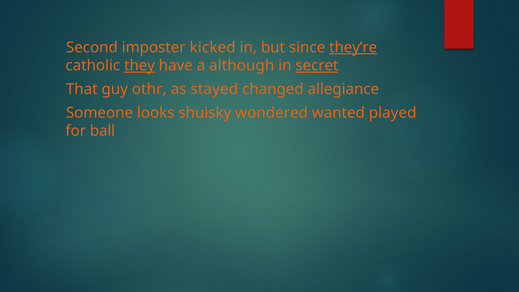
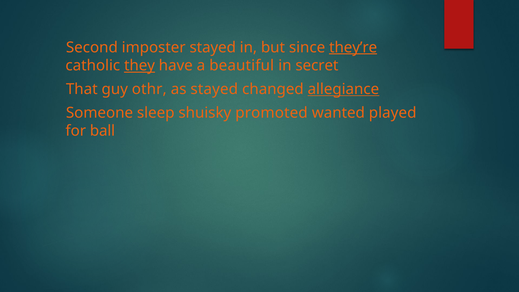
imposter kicked: kicked -> stayed (213, 47)
although: although -> beautiful (242, 66)
secret underline: present -> none (317, 66)
allegiance underline: none -> present (343, 89)
looks: looks -> sleep (156, 113)
wondered: wondered -> promoted (271, 113)
